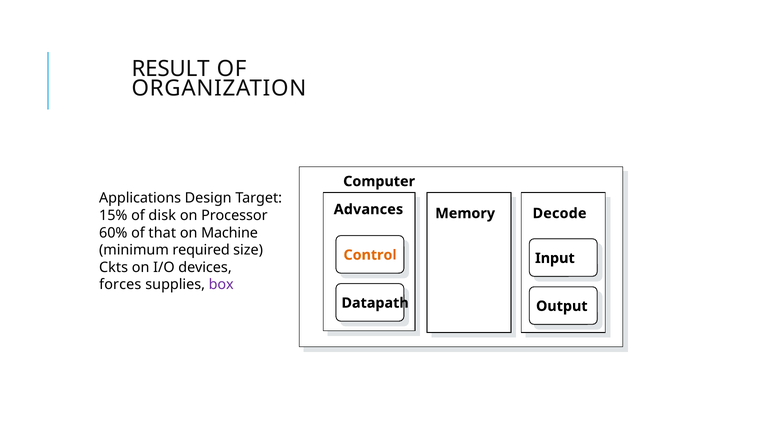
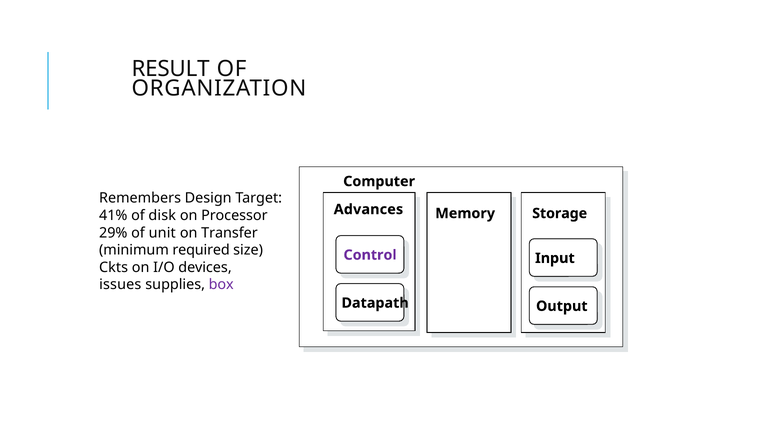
Applications: Applications -> Remembers (140, 198)
Decode: Decode -> Storage (560, 213)
15%: 15% -> 41% (113, 215)
60%: 60% -> 29% (113, 232)
that: that -> unit (162, 232)
Machine: Machine -> Transfer (229, 232)
Control colour: orange -> purple (370, 255)
forces: forces -> issues (120, 284)
